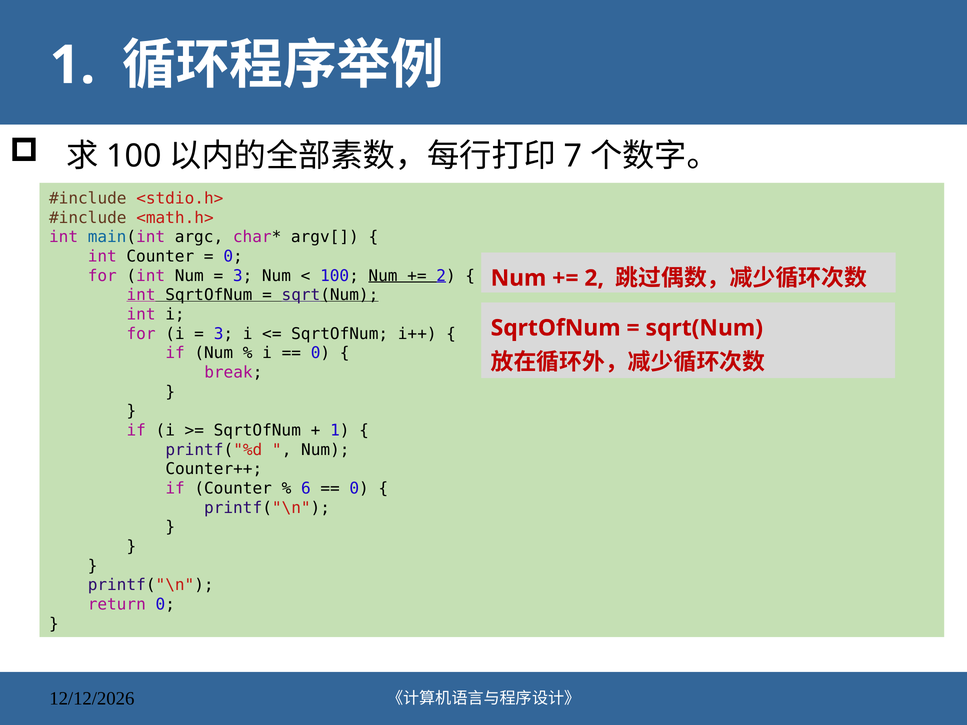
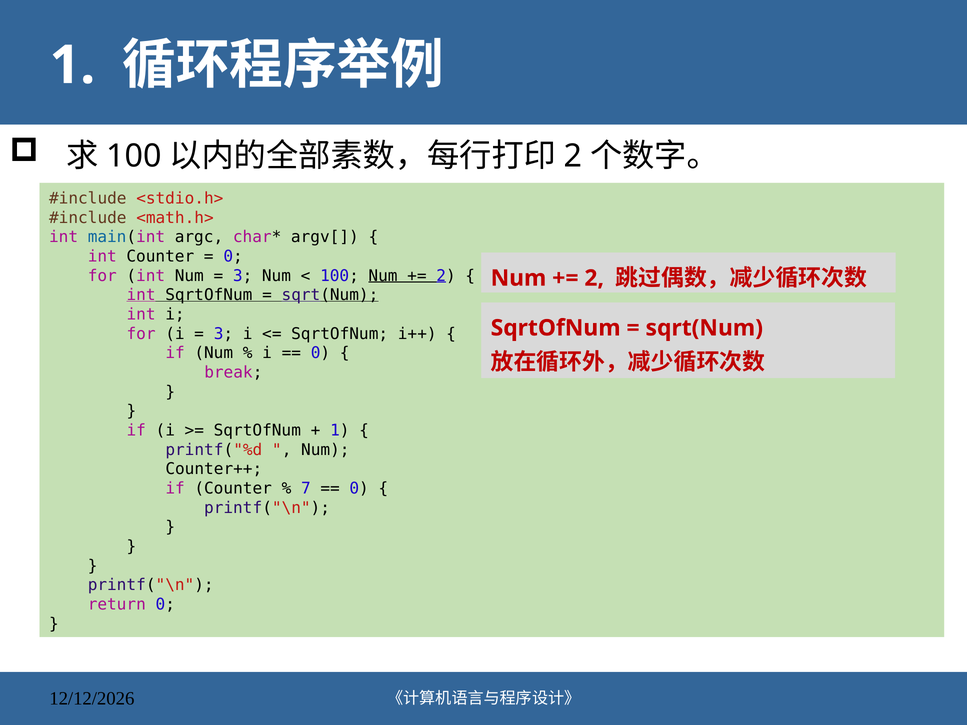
7: 7 -> 2 (573, 156)
6: 6 -> 7 (306, 489)
